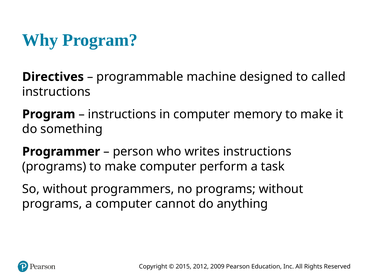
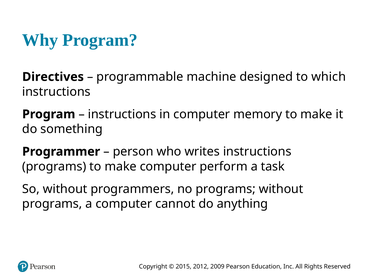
called: called -> which (329, 77)
